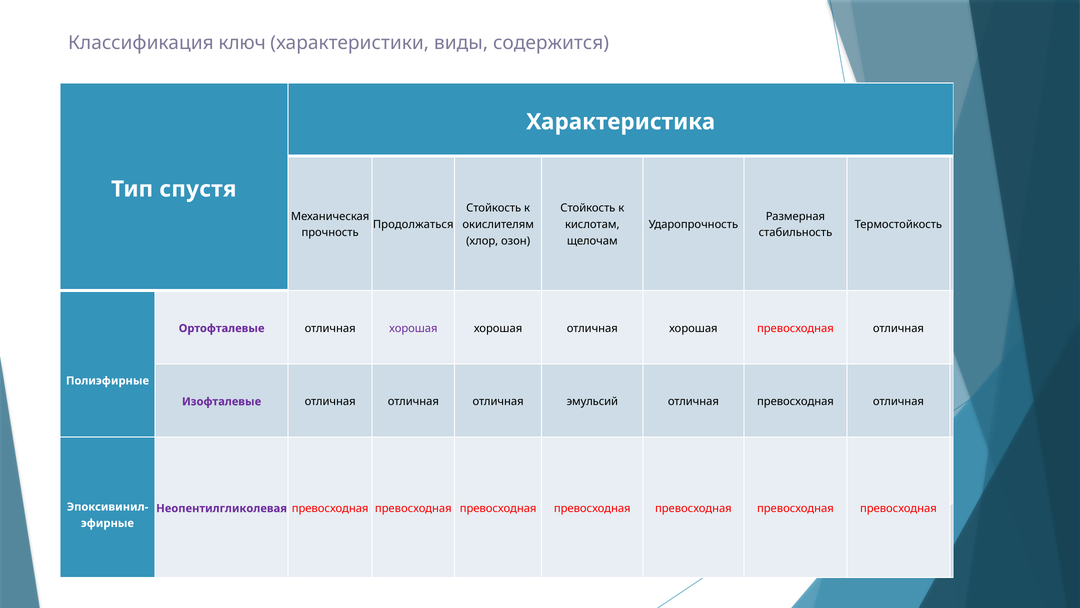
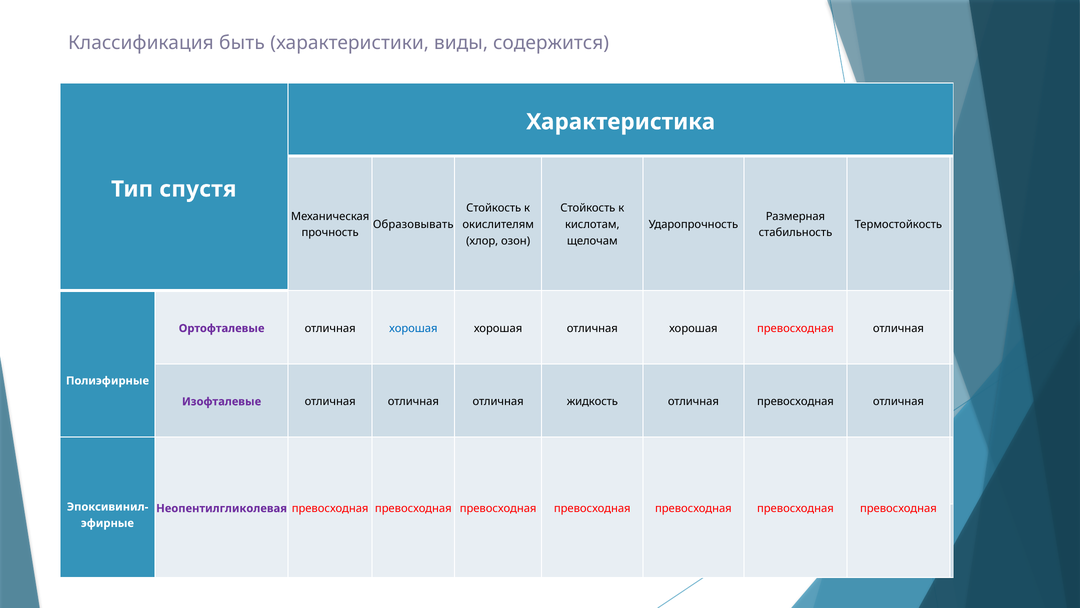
ключ: ключ -> быть (242, 43)
Продолжаться: Продолжаться -> Образовывать (413, 224)
хорошая colour: purple -> blue (413, 328)
эмульсий: эмульсий -> жидкость (592, 401)
